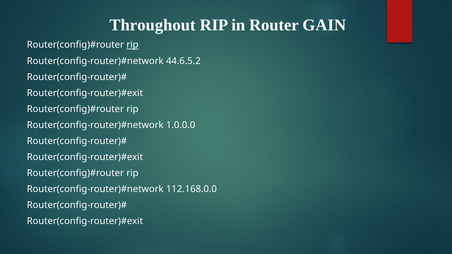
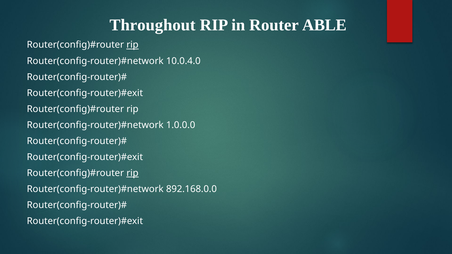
GAIN: GAIN -> ABLE (324, 25)
44.6.5.2: 44.6.5.2 -> 10.0.4.0 (183, 61)
rip underline: none -> present (132, 173)
112.168.0.0: 112.168.0.0 -> 892.168.0.0 (191, 189)
